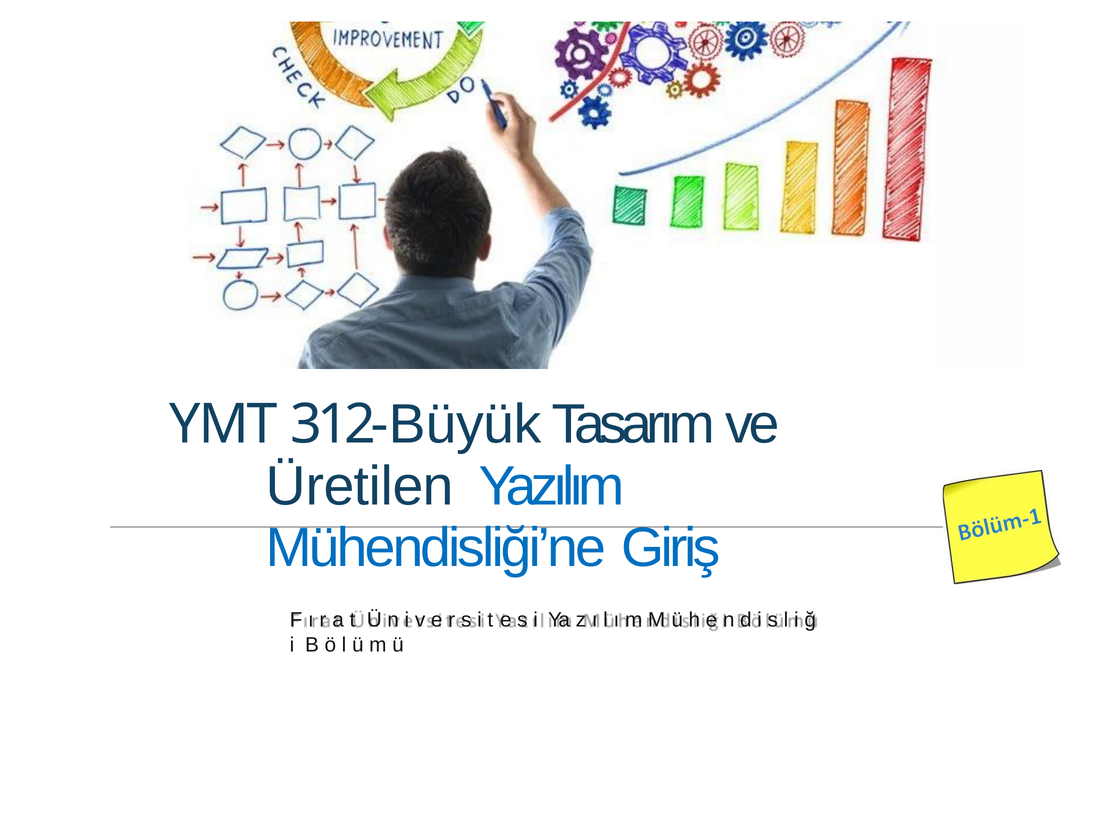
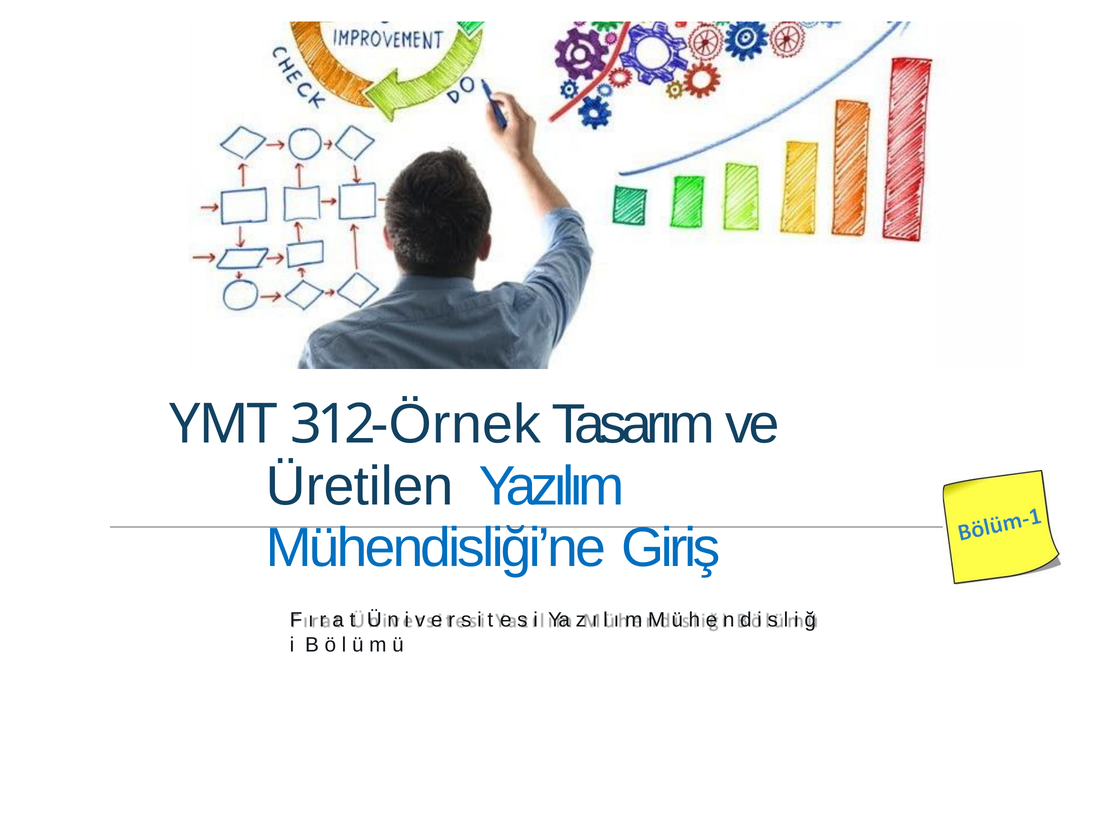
Büyük: Büyük -> Örnek (465, 425)
